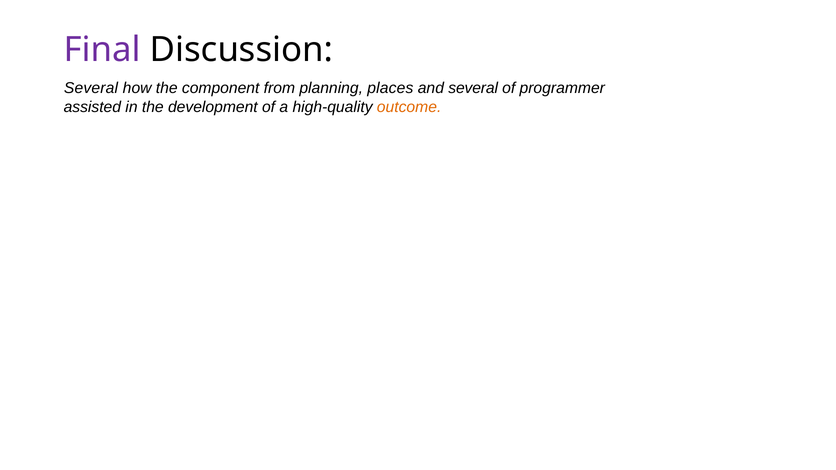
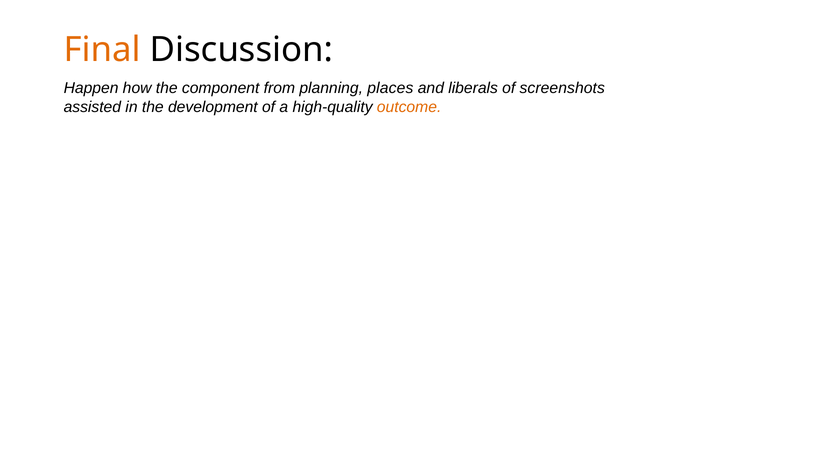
Final colour: purple -> orange (102, 50)
Several: Several -> Happen (91, 88)
and several: several -> liberals (473, 88)
programmer: programmer -> screenshots (562, 88)
